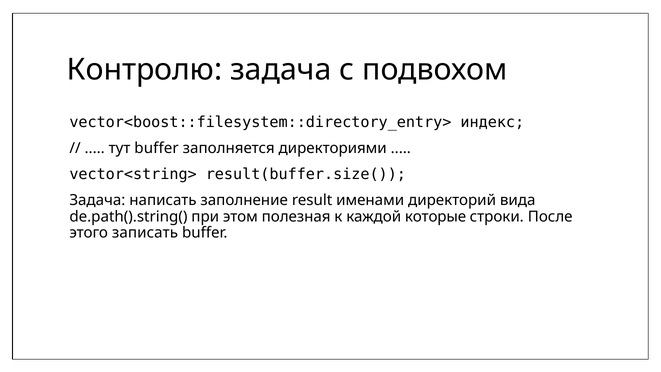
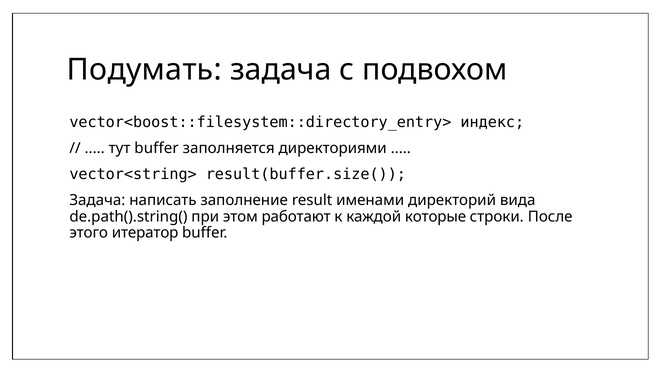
Контролю: Контролю -> Подумать (144, 70)
полезная: полезная -> работают (296, 216)
записать: записать -> итератор (145, 233)
